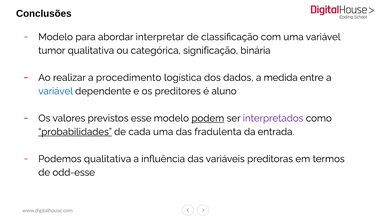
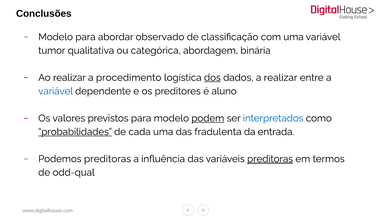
interpretar: interpretar -> observado (160, 37)
significação: significação -> abordagem (211, 50)
dos underline: none -> present (212, 77)
a medida: medida -> realizar (281, 77)
previstos esse: esse -> para (141, 118)
interpretados colour: purple -> blue (273, 118)
Podemos qualitativa: qualitativa -> preditoras (108, 159)
preditoras underline: none -> present (270, 159)
odd-esse: odd-esse -> odd-qual (74, 172)
